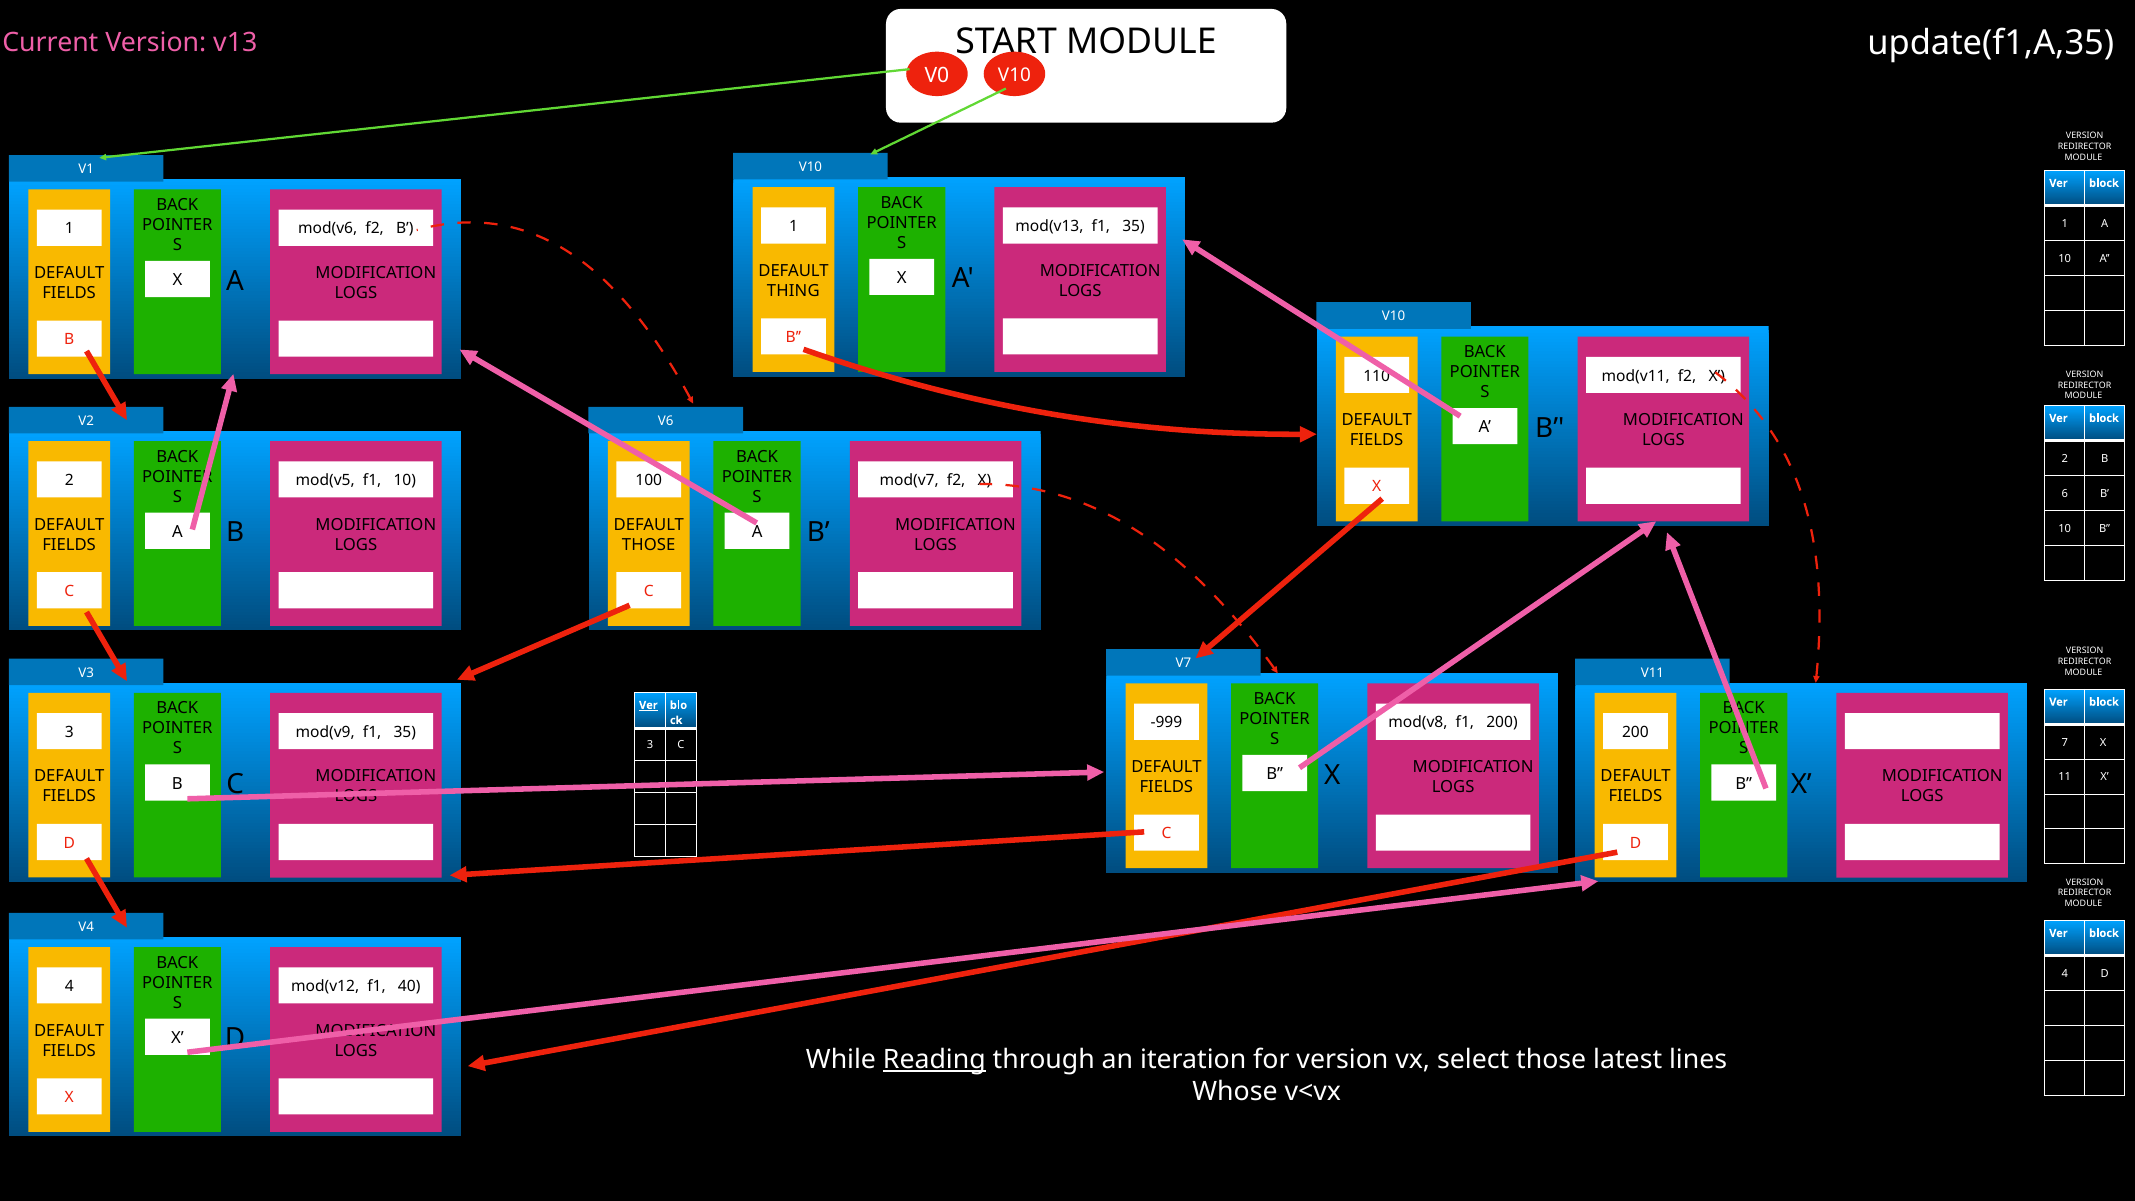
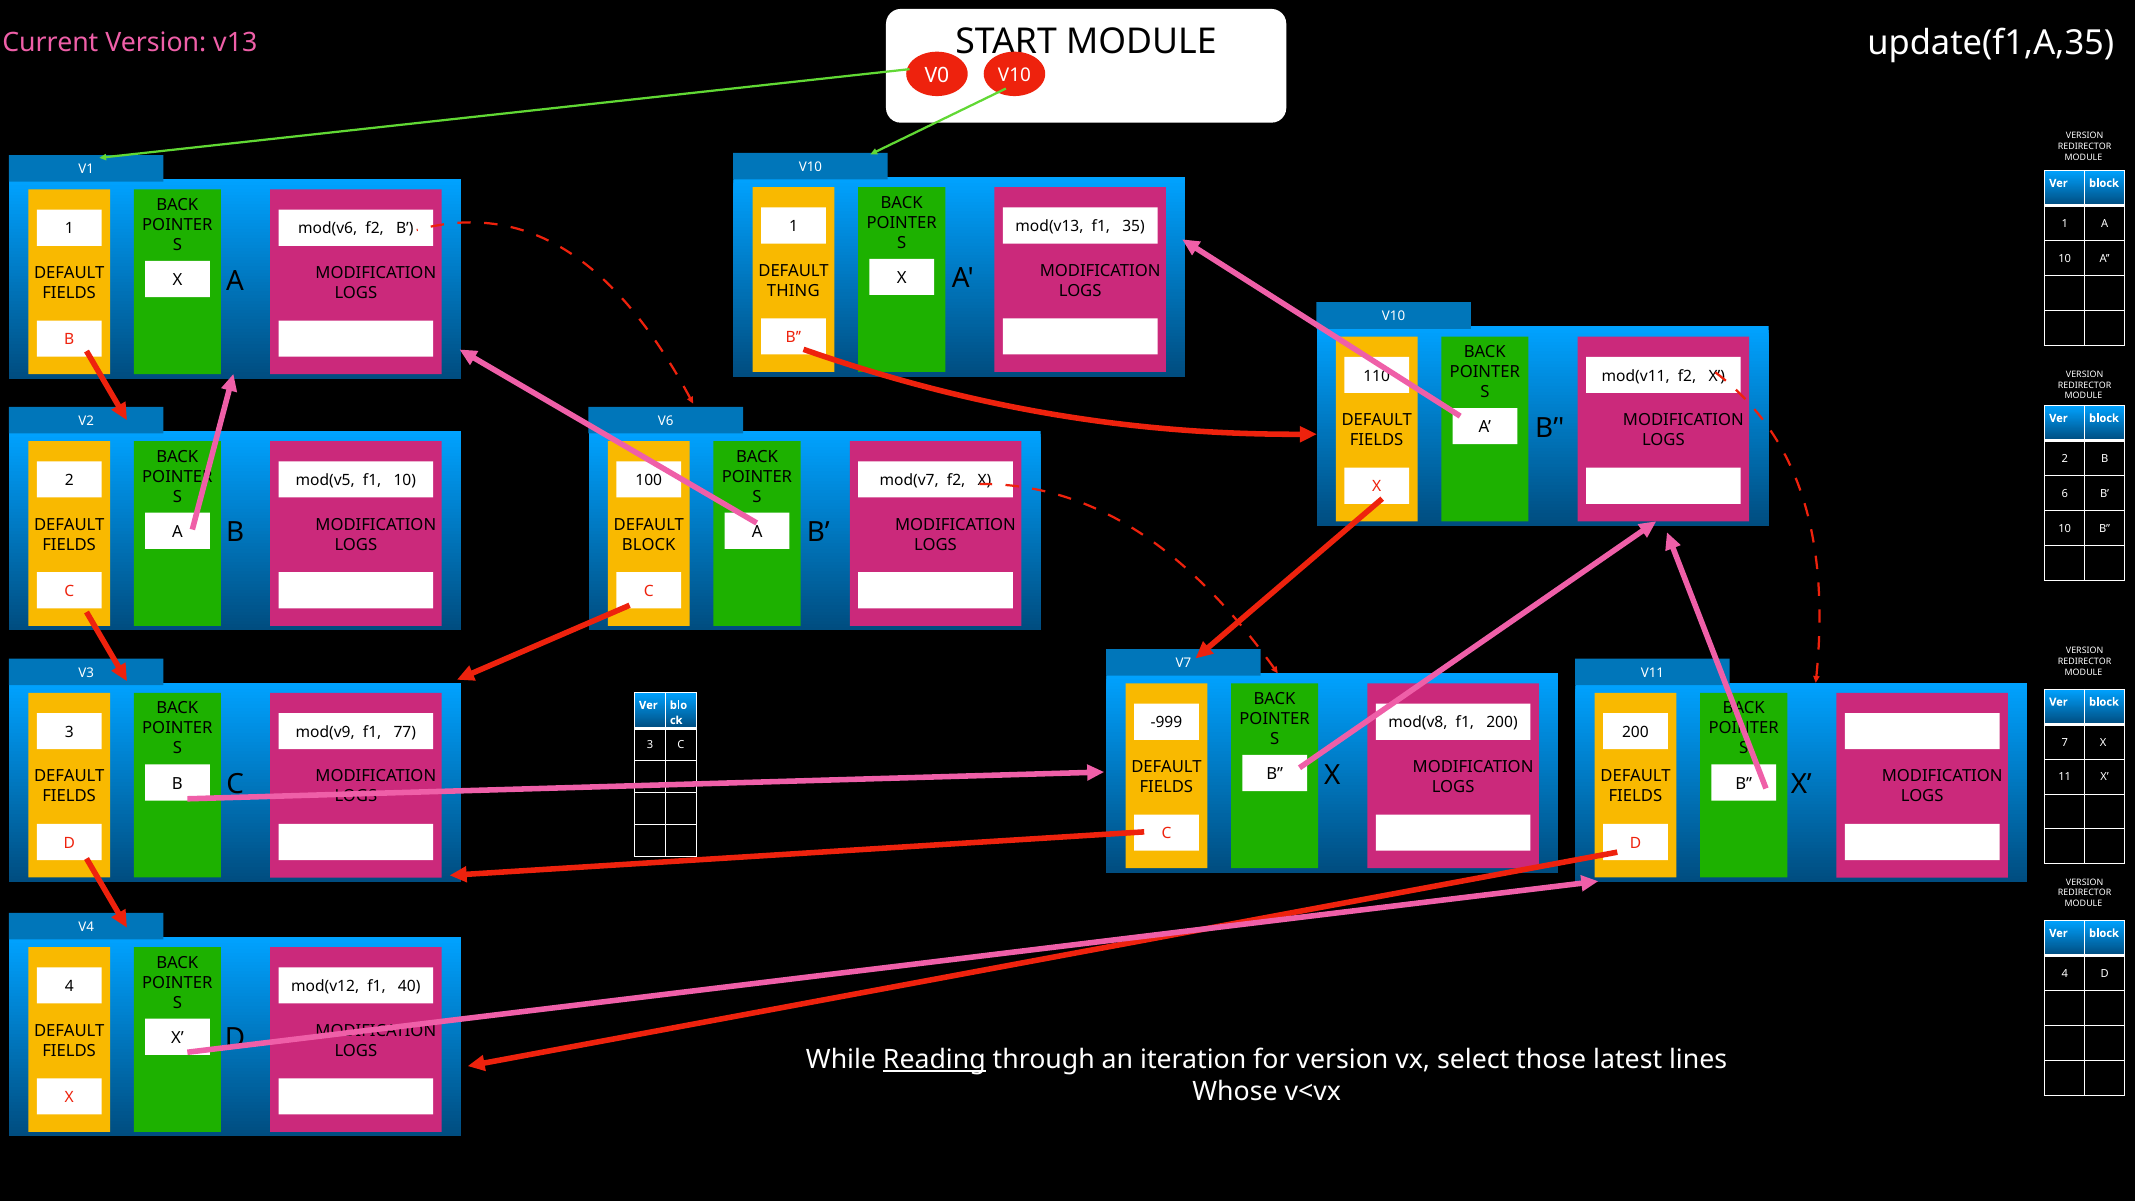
THOSE: THOSE -> BLOCK (649, 545)
Ver underline: present -> none (648, 705)
mod(v9 f1 35: 35 -> 77 (405, 732)
